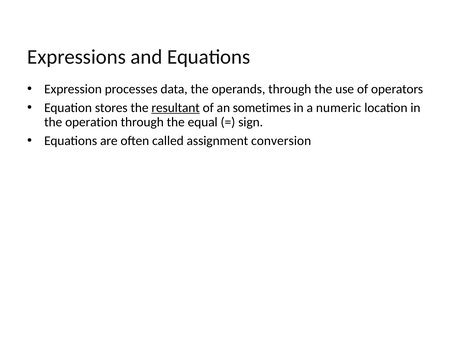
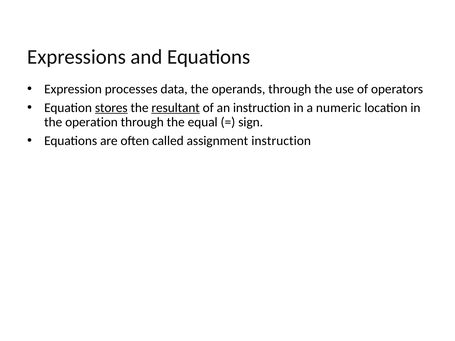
stores underline: none -> present (111, 108)
an sometimes: sometimes -> instruction (262, 108)
assignment conversion: conversion -> instruction (281, 141)
